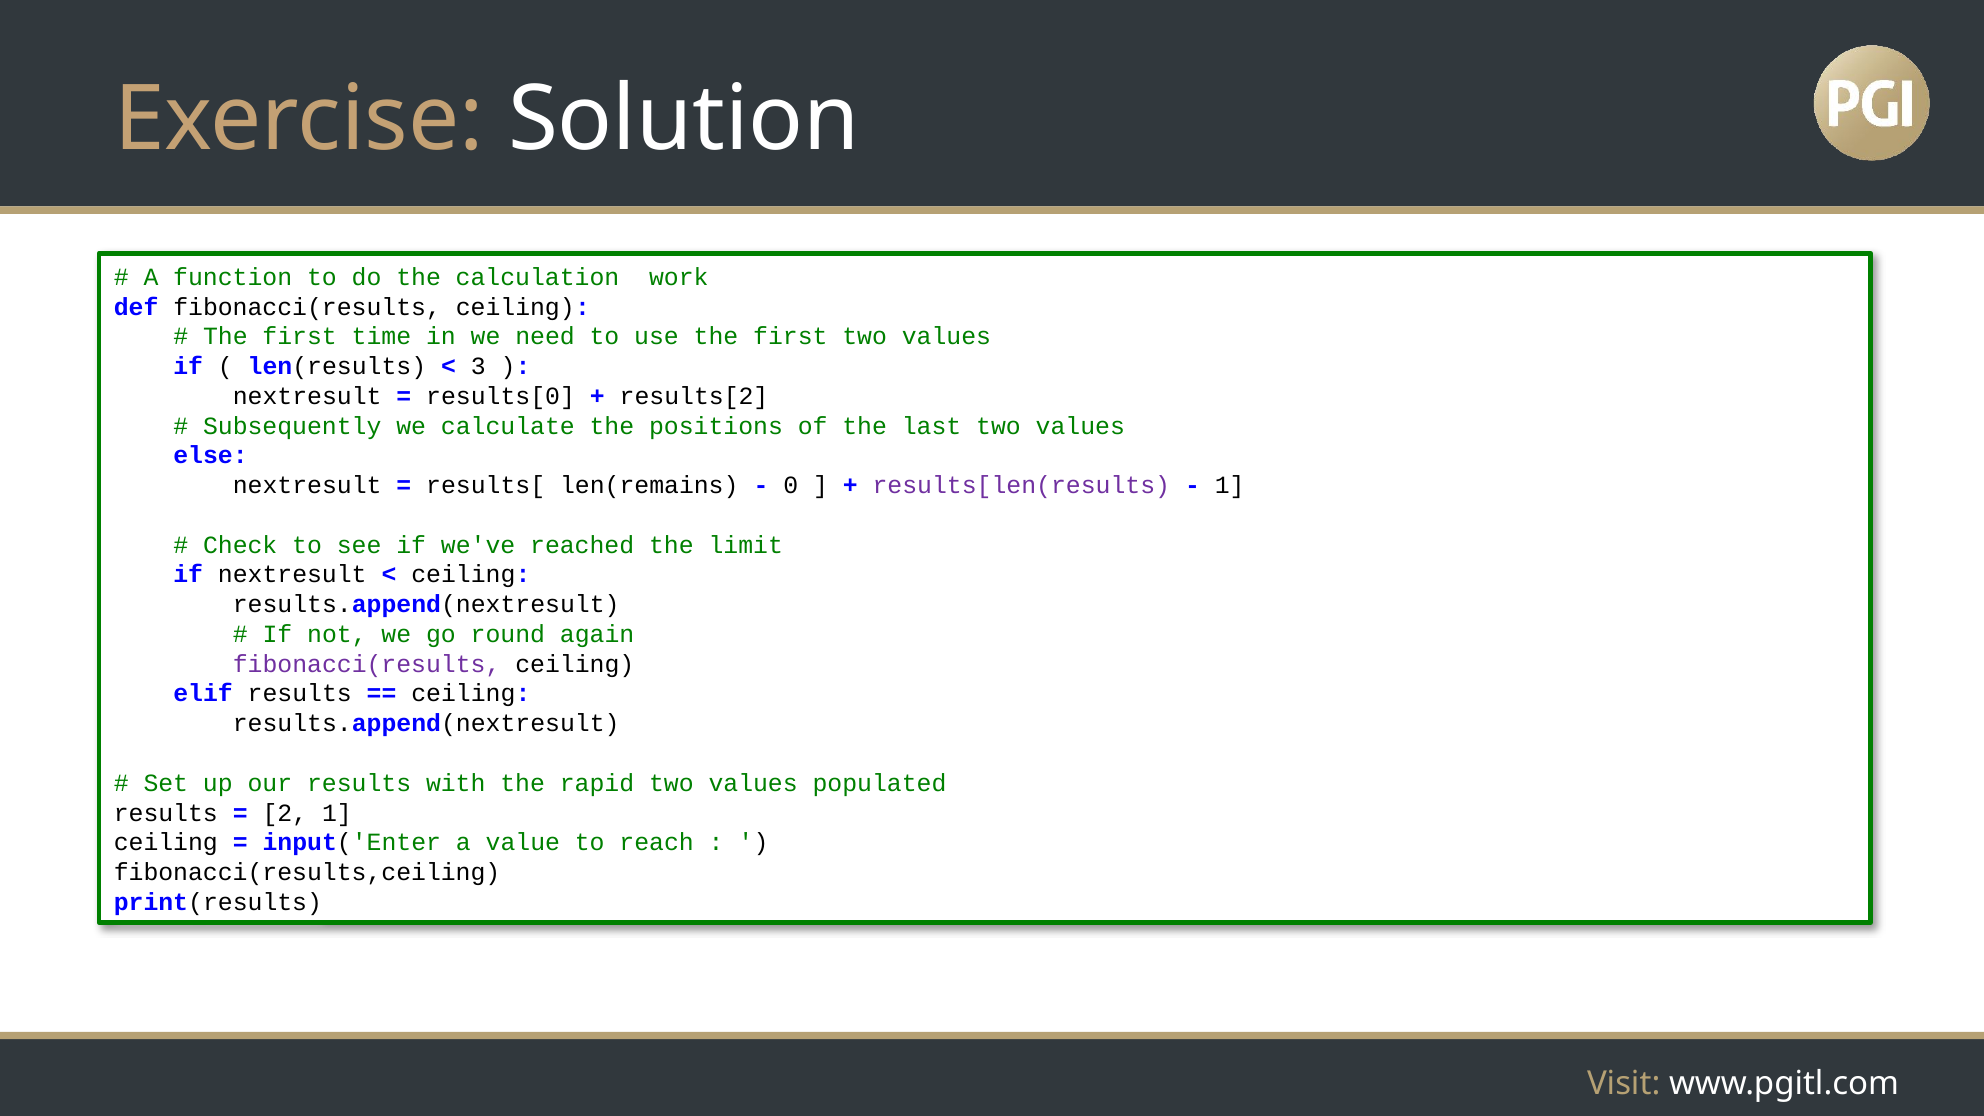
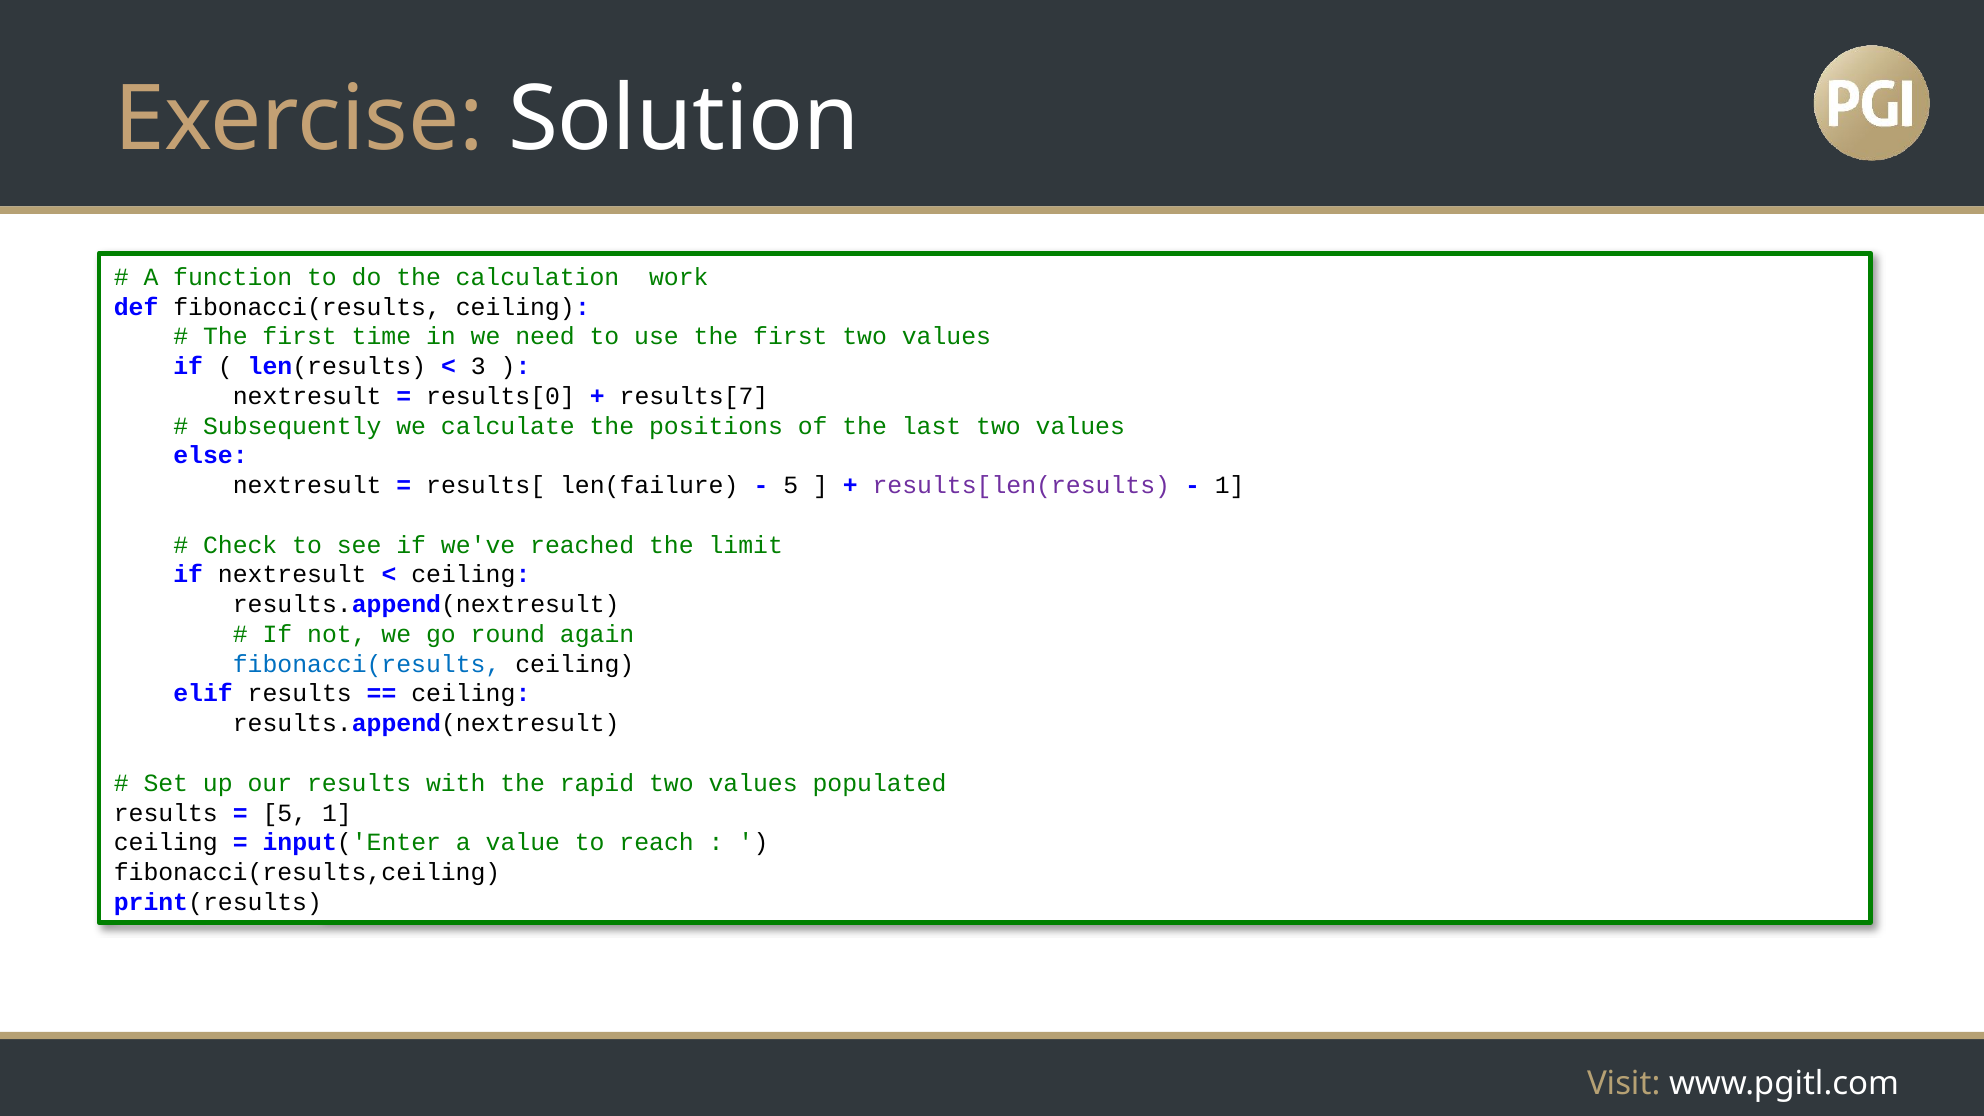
results[2: results[2 -> results[7 (694, 396)
len(remains: len(remains -> len(failure (649, 485)
0: 0 -> 5 (791, 485)
fibonacci(results colour: purple -> blue (367, 664)
2: 2 -> 5 (285, 813)
